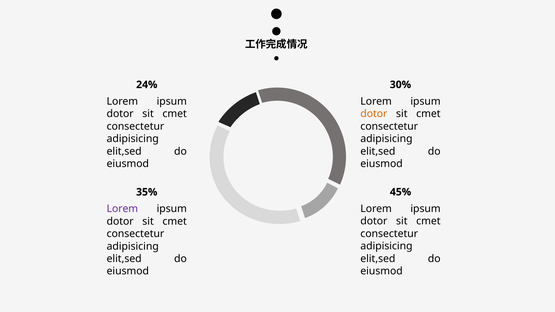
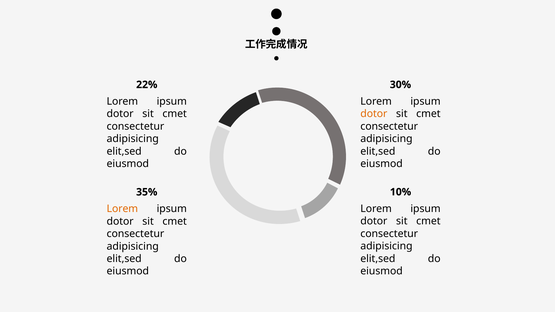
24%: 24% -> 22% (147, 85)
45%: 45% -> 10% (401, 192)
Lorem colour: purple -> orange (122, 209)
